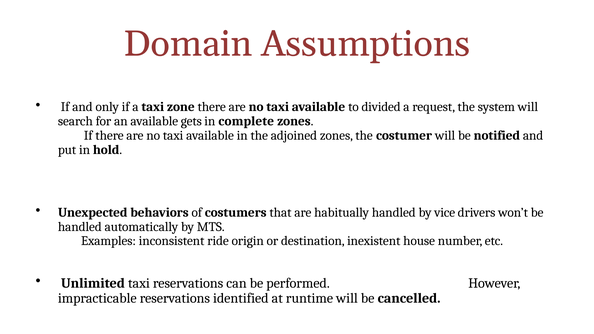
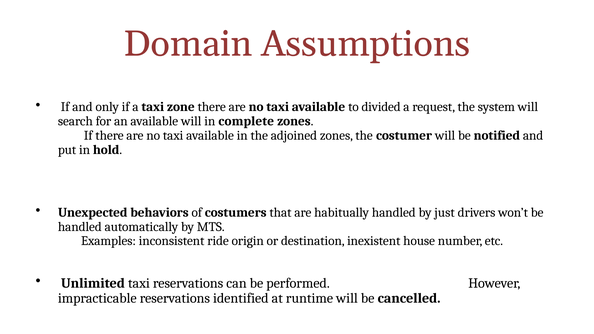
available gets: gets -> will (191, 121)
vice: vice -> just (445, 213)
